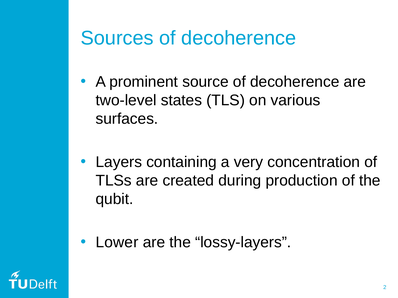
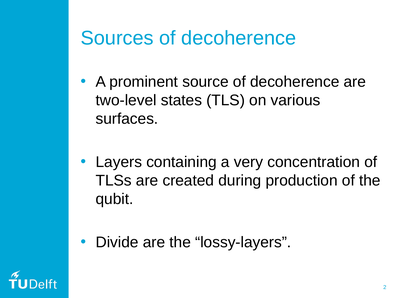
Lower: Lower -> Divide (117, 243)
